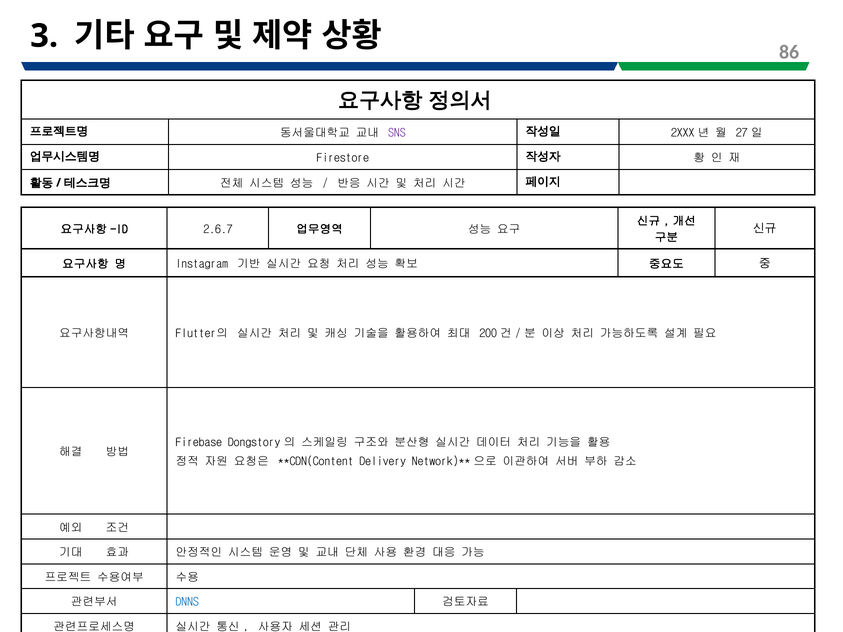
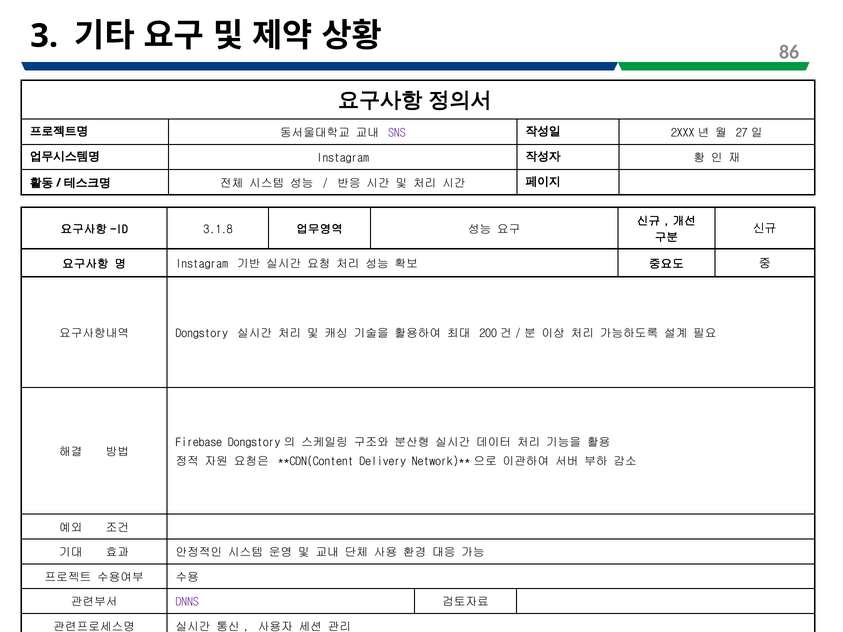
Firestore: Firestore -> Instagram (343, 158)
2.6.7: 2.6.7 -> 3.1.8 (218, 229)
Flutter의: Flutter의 -> Dongstory (202, 333)
DNNS colour: blue -> purple (187, 602)
